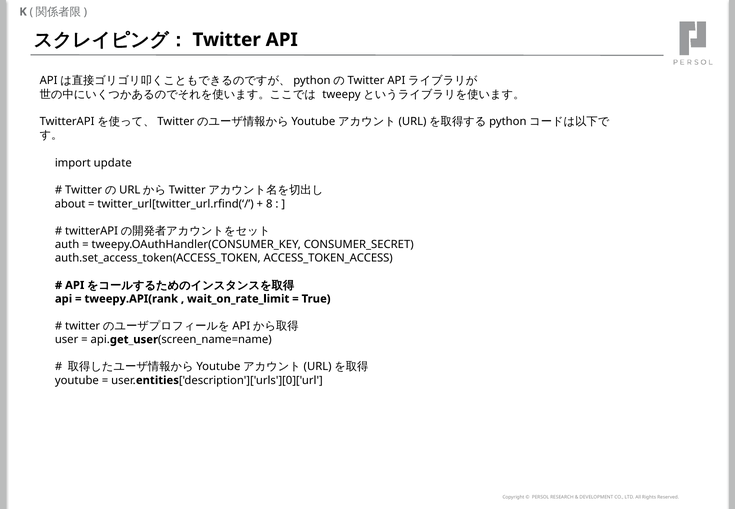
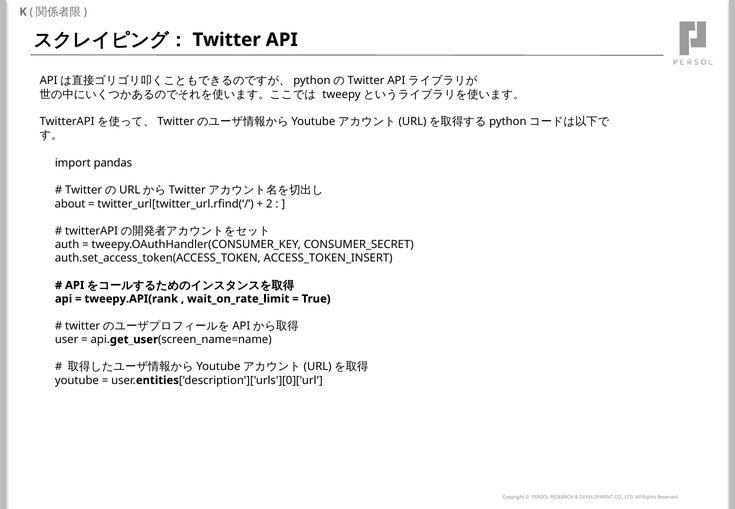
update: update -> pandas (113, 163)
8: 8 -> 2 (269, 204)
ACCESS_TOKEN_ACCESS: ACCESS_TOKEN_ACCESS -> ACCESS_TOKEN_INSERT (328, 258)
